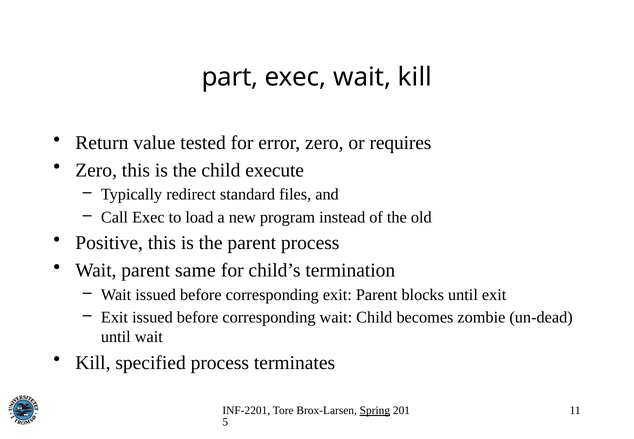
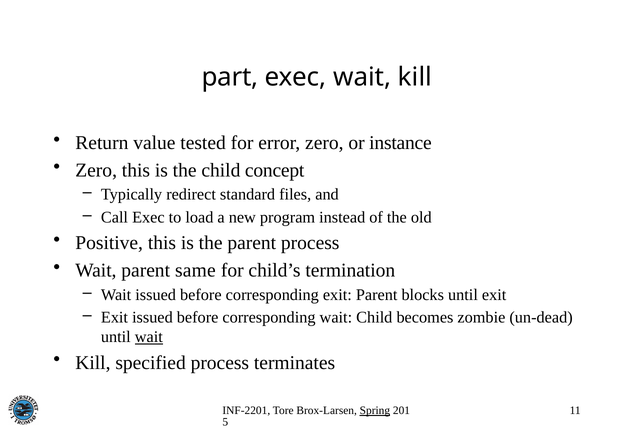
requires: requires -> instance (400, 143)
execute: execute -> concept (275, 170)
wait underline: none -> present (149, 337)
